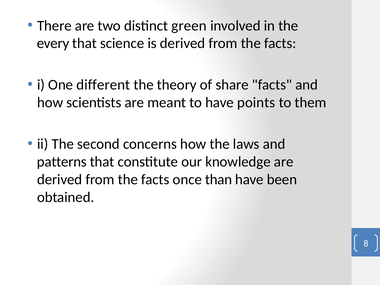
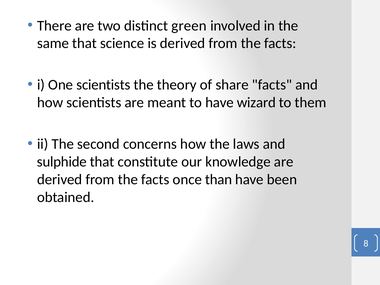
every: every -> same (53, 43)
One different: different -> scientists (103, 85)
points: points -> wizard (256, 103)
patterns: patterns -> sulphide (62, 162)
